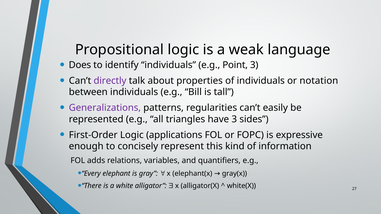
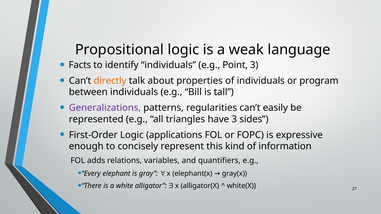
Does: Does -> Facts (80, 65)
directly colour: purple -> orange (110, 81)
notation: notation -> program (319, 81)
